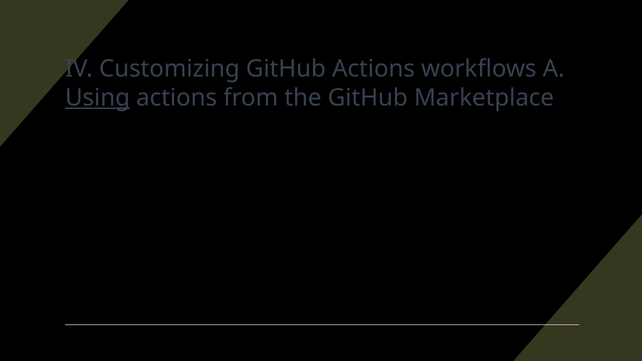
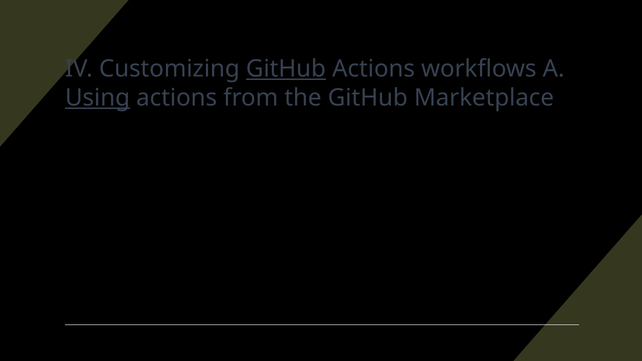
GitHub underline: none -> present (286, 69)
